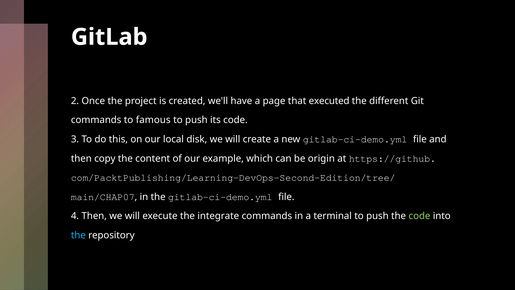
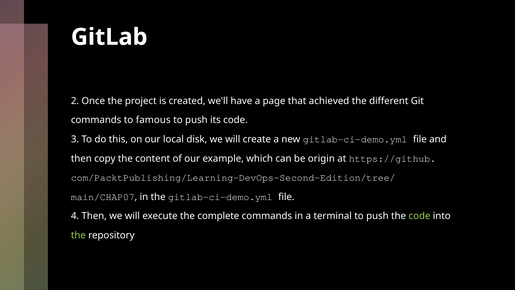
executed: executed -> achieved (329, 101)
integrate: integrate -> complete (218, 216)
the colour: light blue -> light green (78, 235)
